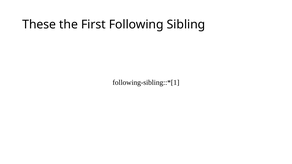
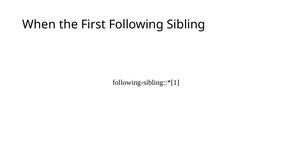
These: These -> When (39, 25)
